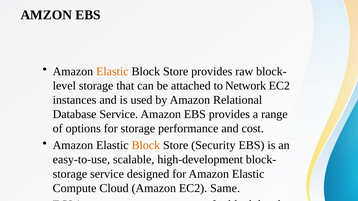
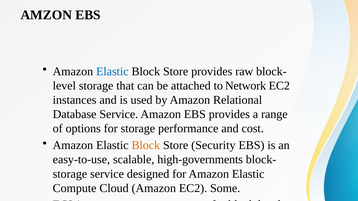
Elastic colour: orange -> blue (112, 72)
high-development: high-development -> high-governments (200, 160)
Same: Same -> Some (225, 188)
